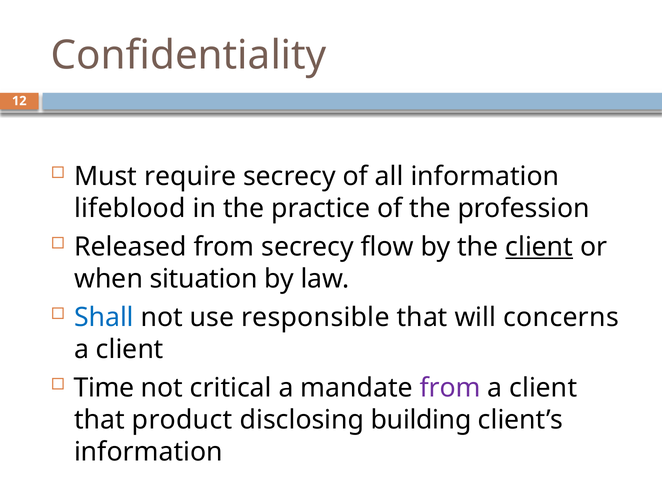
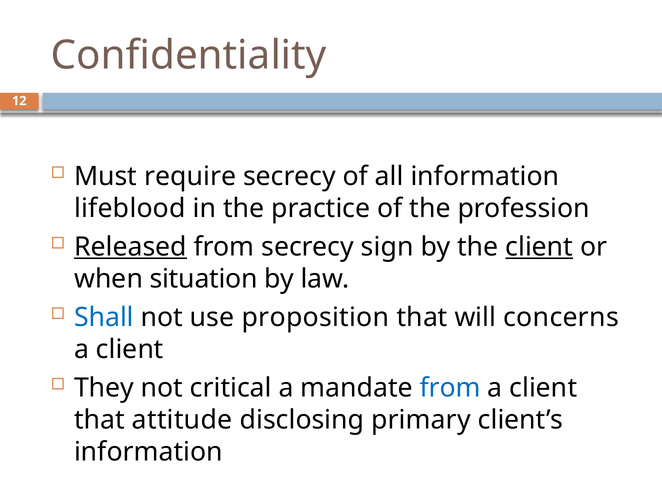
Released underline: none -> present (130, 247)
flow: flow -> sign (387, 247)
responsible: responsible -> proposition (315, 317)
Time: Time -> They (104, 388)
from colour: purple -> blue (450, 388)
product: product -> attitude (182, 420)
building: building -> primary (421, 420)
